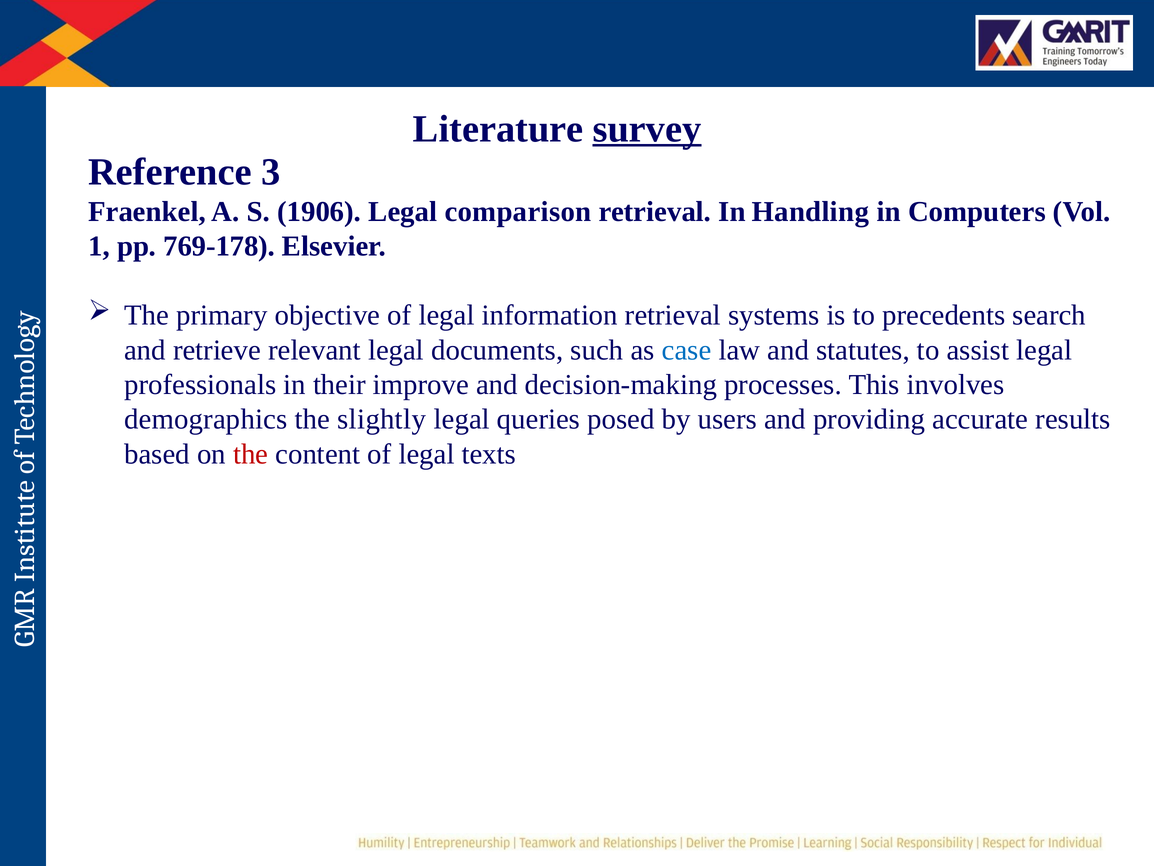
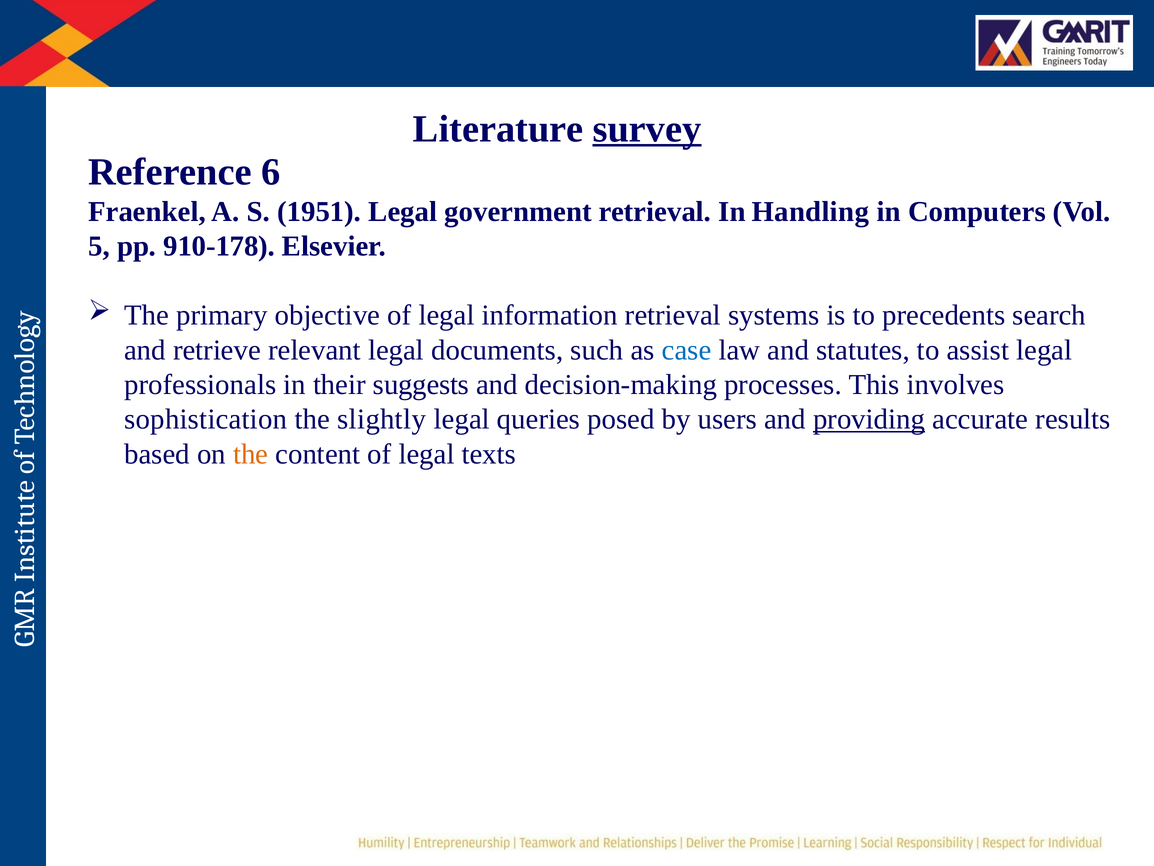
3: 3 -> 6 (271, 172)
1906: 1906 -> 1951 (319, 211)
comparison: comparison -> government (518, 211)
1: 1 -> 5 (99, 246)
769-178: 769-178 -> 910-178 (219, 246)
improve: improve -> suggests (421, 385)
demographics: demographics -> sophistication (206, 419)
providing underline: none -> present (869, 419)
the colour: red -> orange (251, 454)
